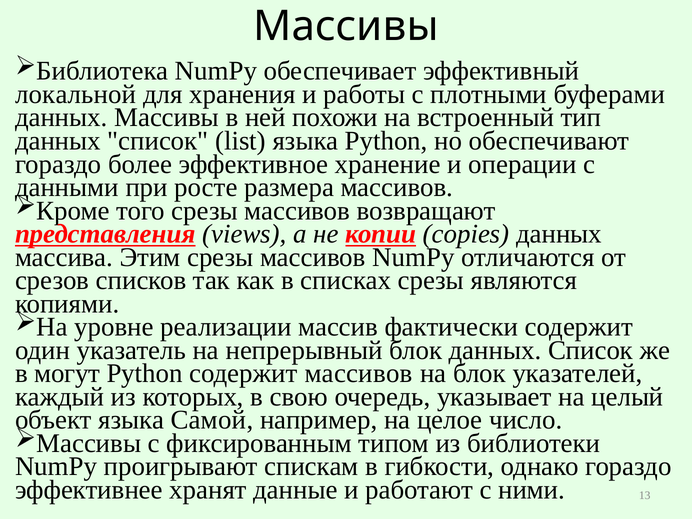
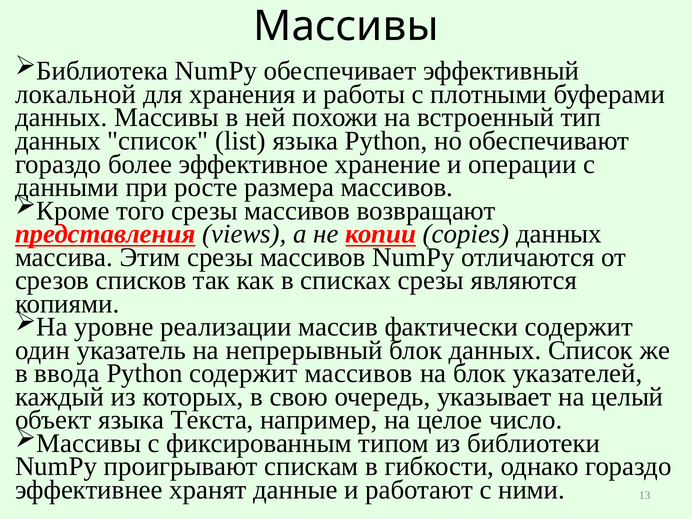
могут: могут -> ввода (67, 374)
Самой: Самой -> Текста (212, 420)
